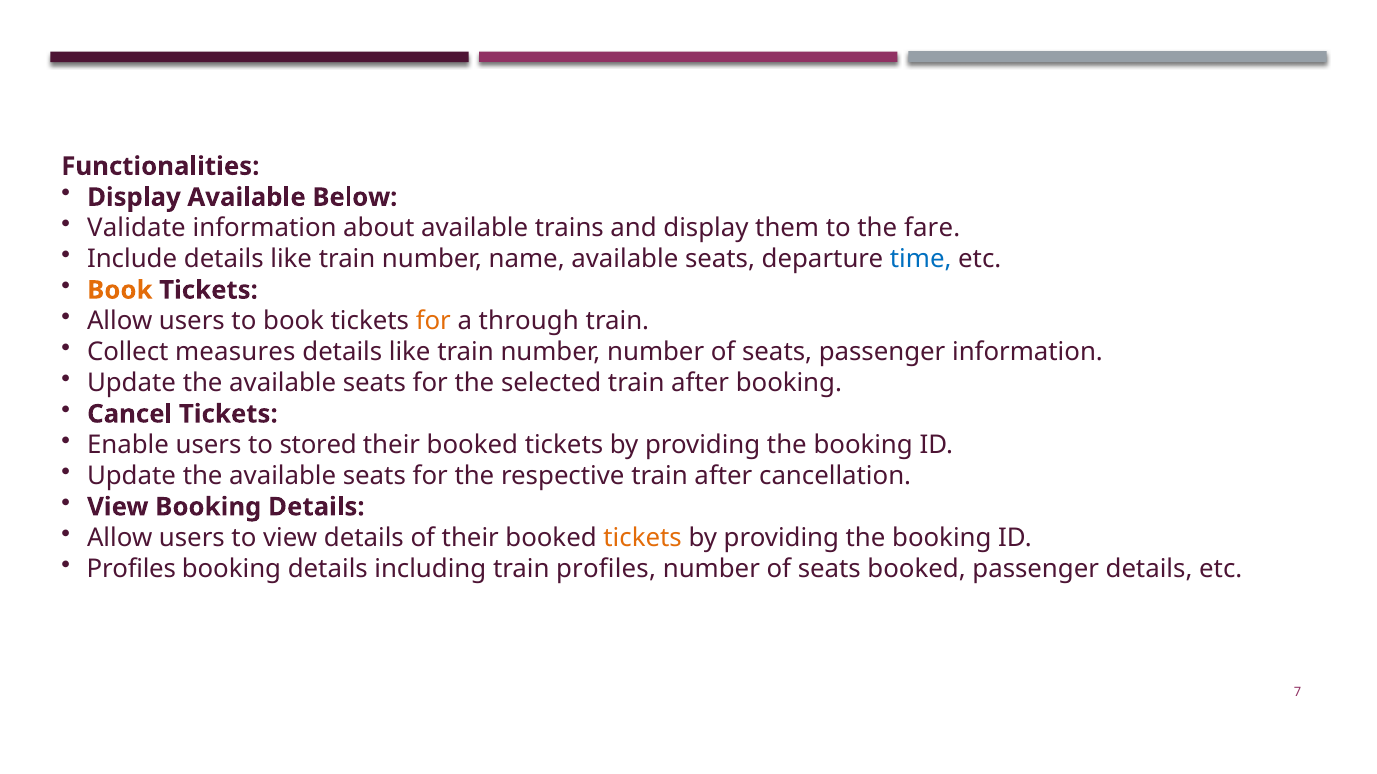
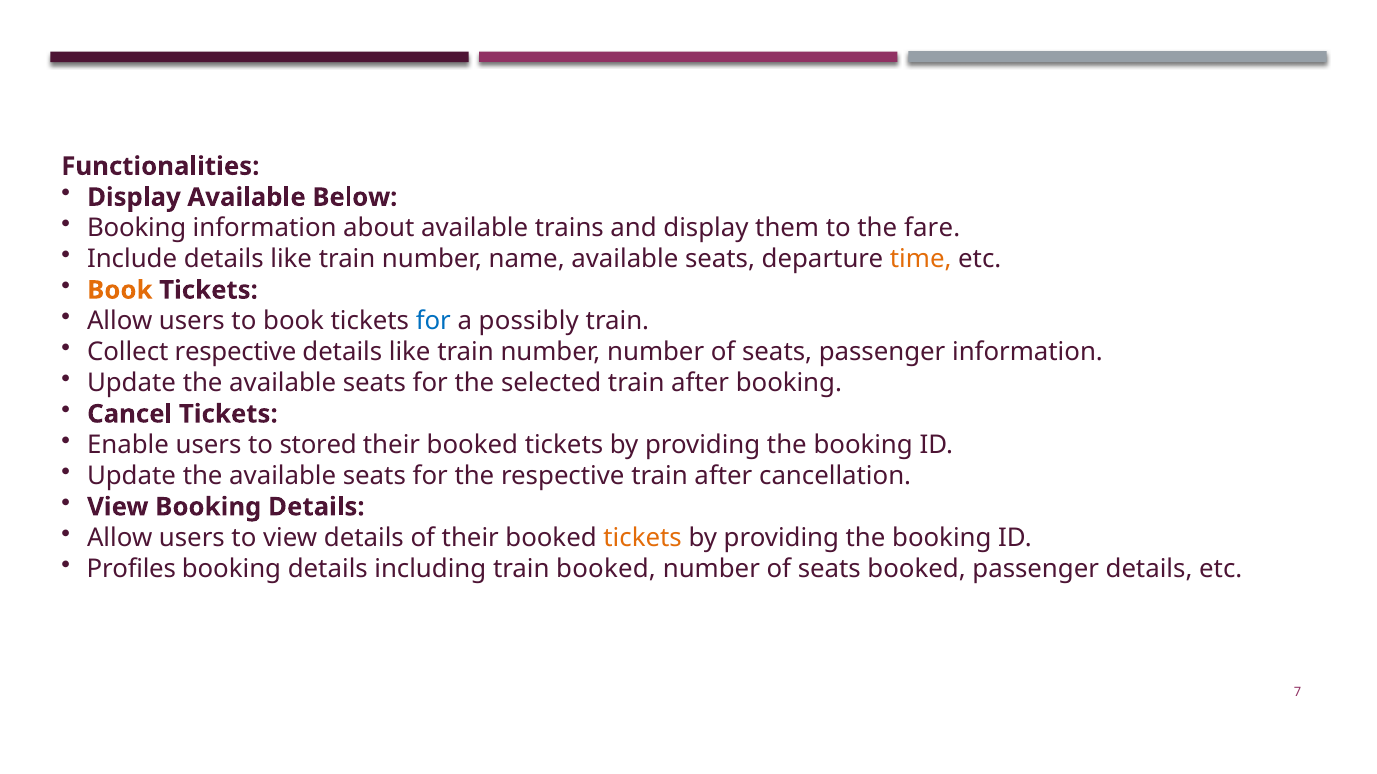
Validate: Validate -> Booking (137, 228)
time colour: blue -> orange (921, 259)
for colour: orange -> blue (433, 321)
through: through -> possibly (529, 321)
Collect measures: measures -> respective (236, 352)
train profiles: profiles -> booked (606, 569)
